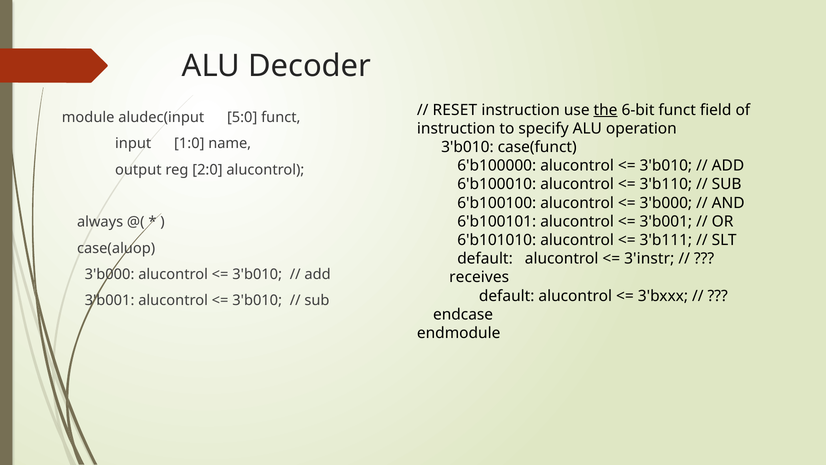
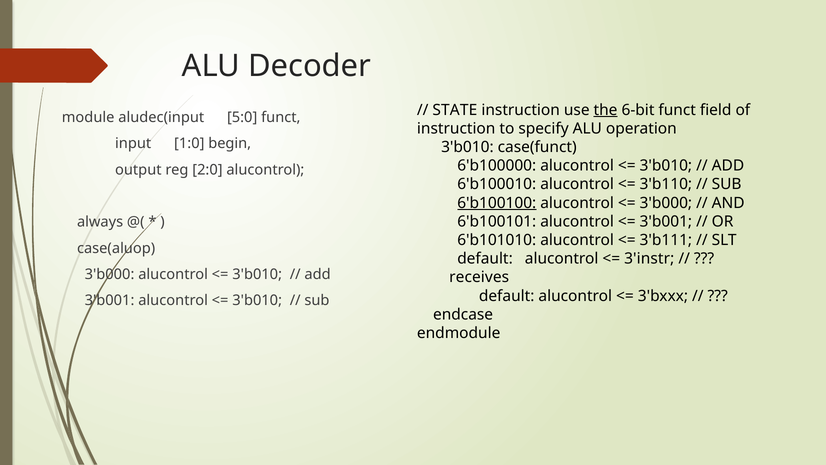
RESET: RESET -> STATE (455, 110)
name: name -> begin (230, 143)
6'b100100 underline: none -> present (497, 203)
